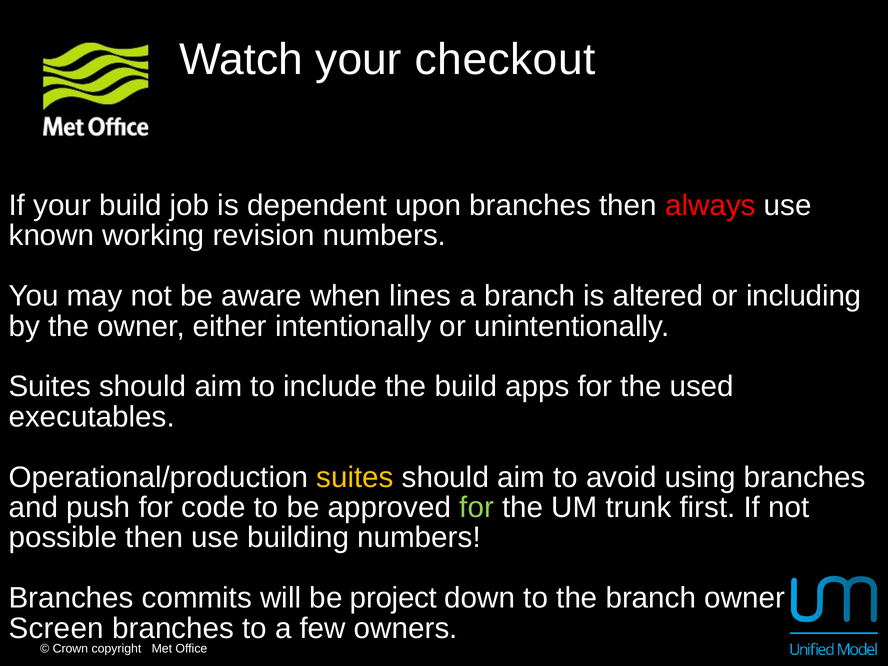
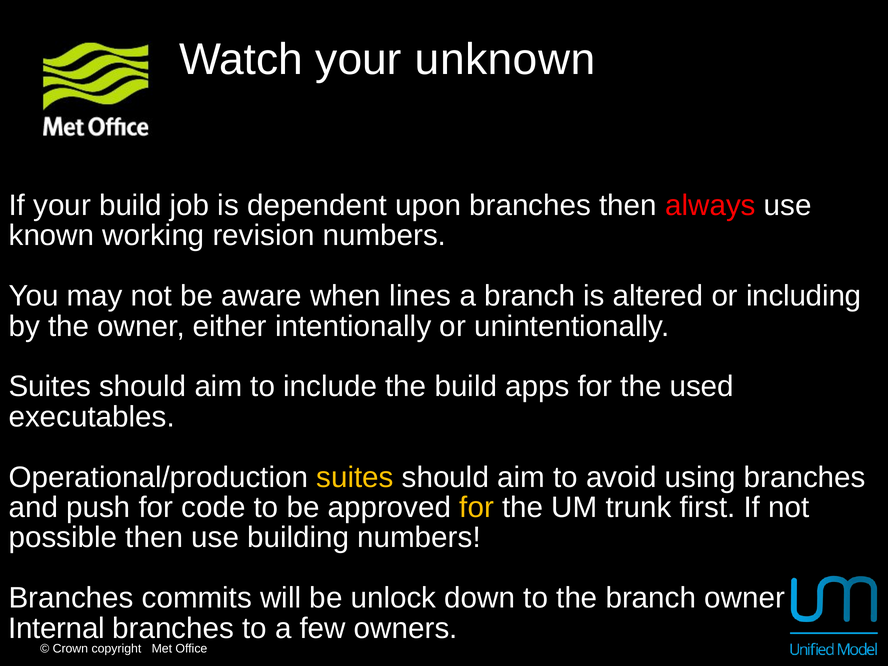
checkout: checkout -> unknown (505, 60)
for colour: light green -> yellow (477, 507)
project: project -> unlock (393, 598)
Screen: Screen -> Internal (57, 628)
